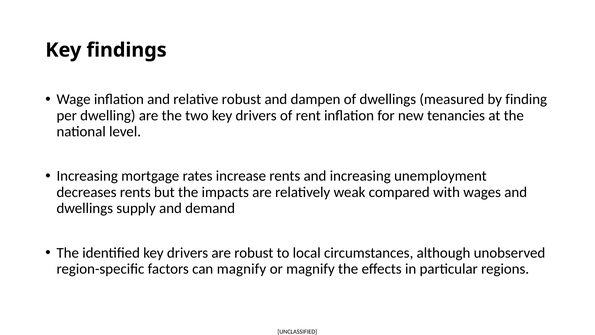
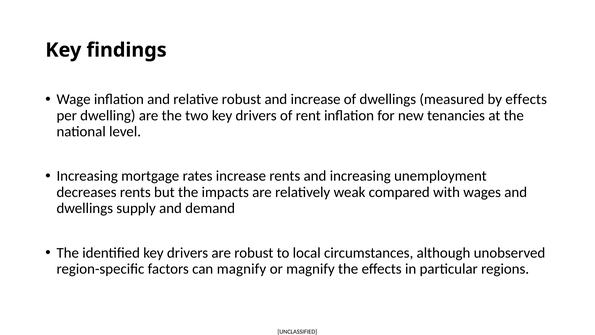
and dampen: dampen -> increase (316, 99)
by finding: finding -> effects (526, 99)
